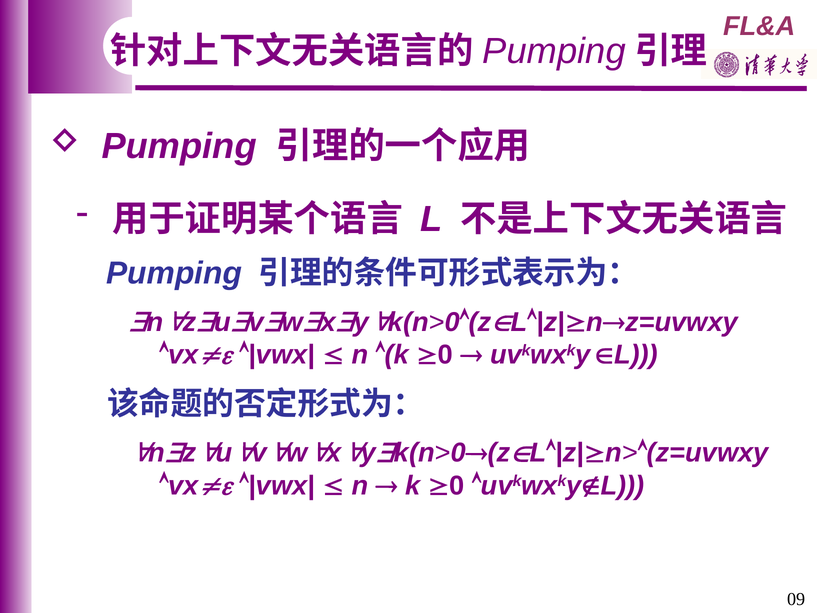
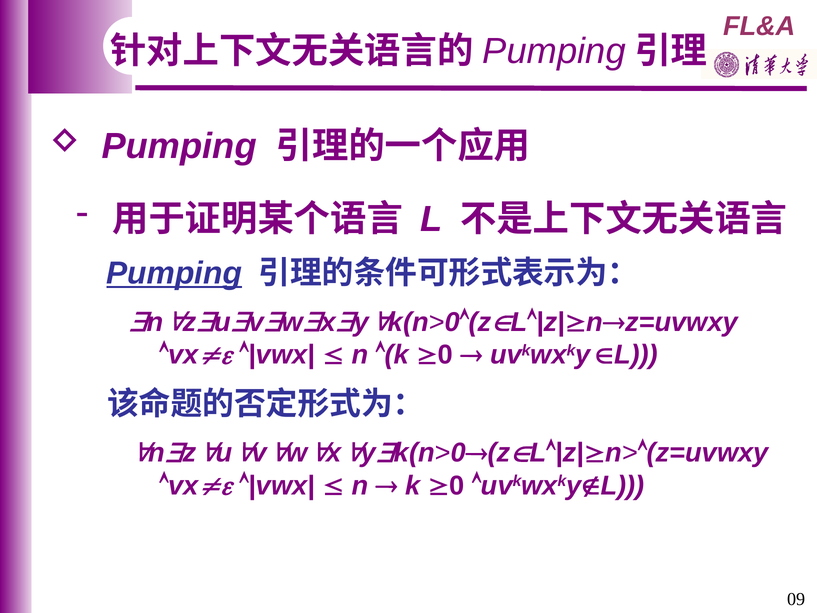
Pumping underline: none -> present (174, 273)
